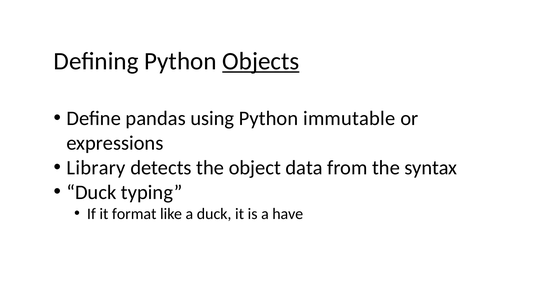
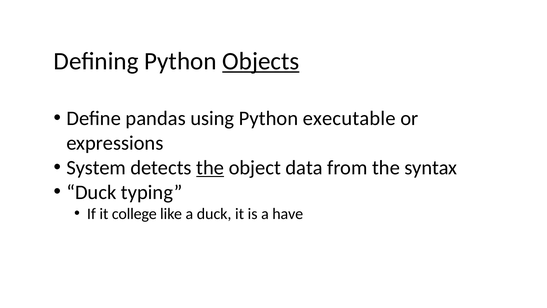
immutable: immutable -> executable (349, 118)
Library: Library -> System (96, 167)
the underline: none -> present (210, 167)
format: format -> college (134, 214)
